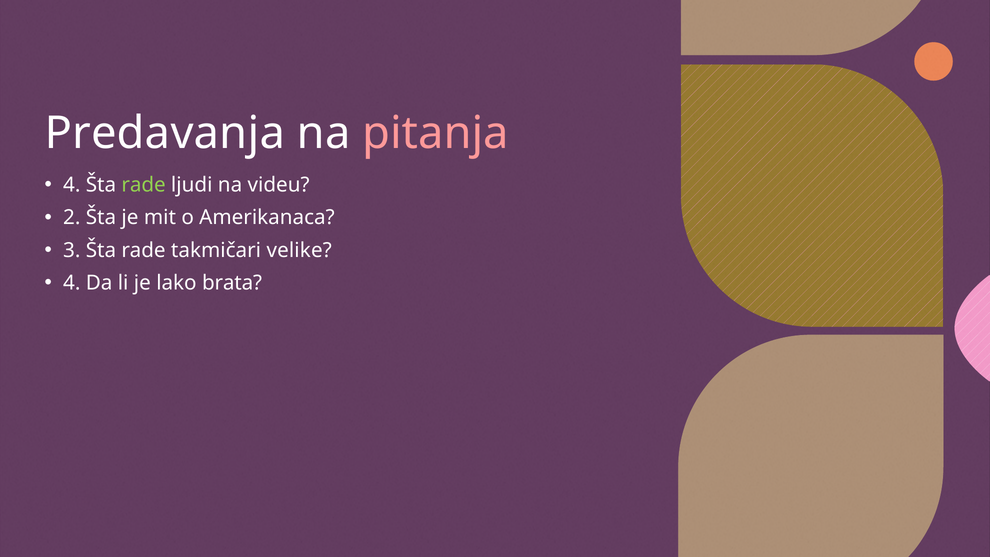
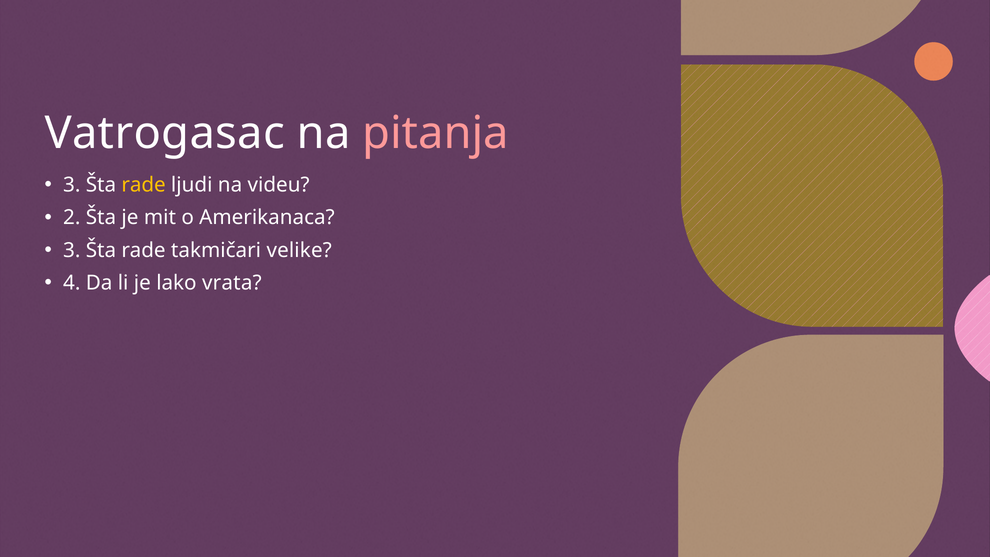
Predavanja: Predavanja -> Vatrogasac (165, 133)
4: 4 -> 3 (72, 185)
rade colour: light green -> yellow (144, 185)
brata: brata -> vrata (232, 283)
